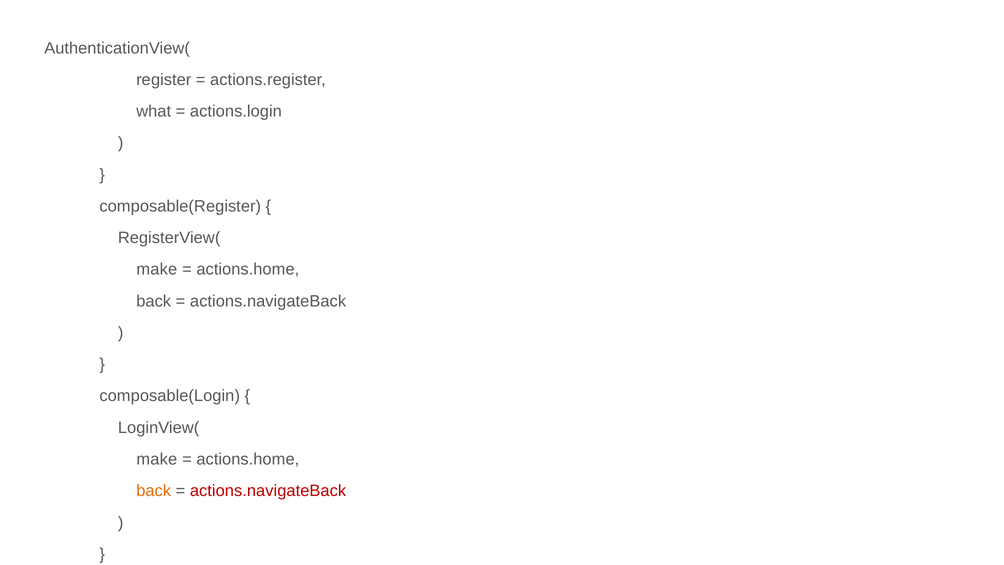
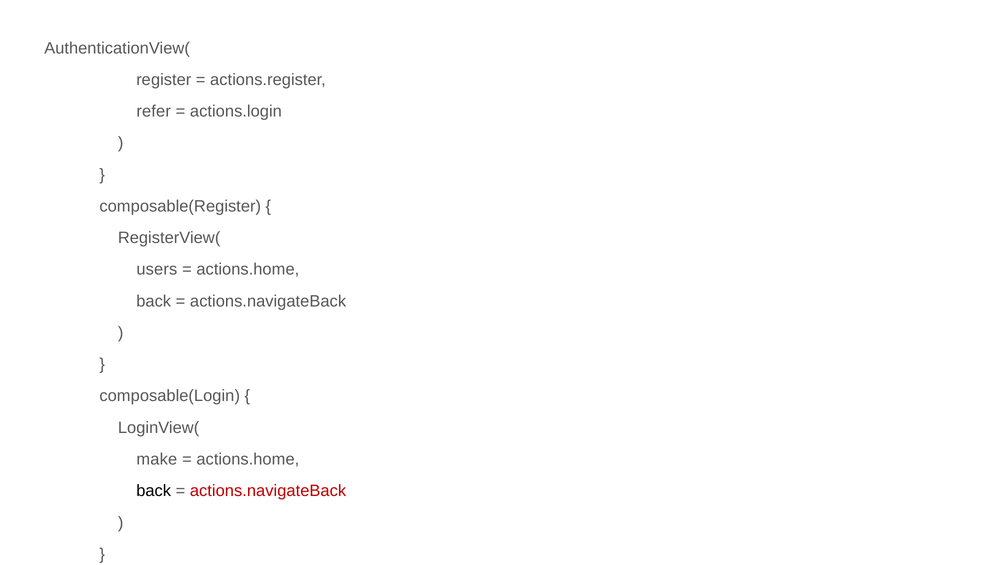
what: what -> refer (154, 111)
make: make -> users (157, 269)
back colour: orange -> black (154, 491)
